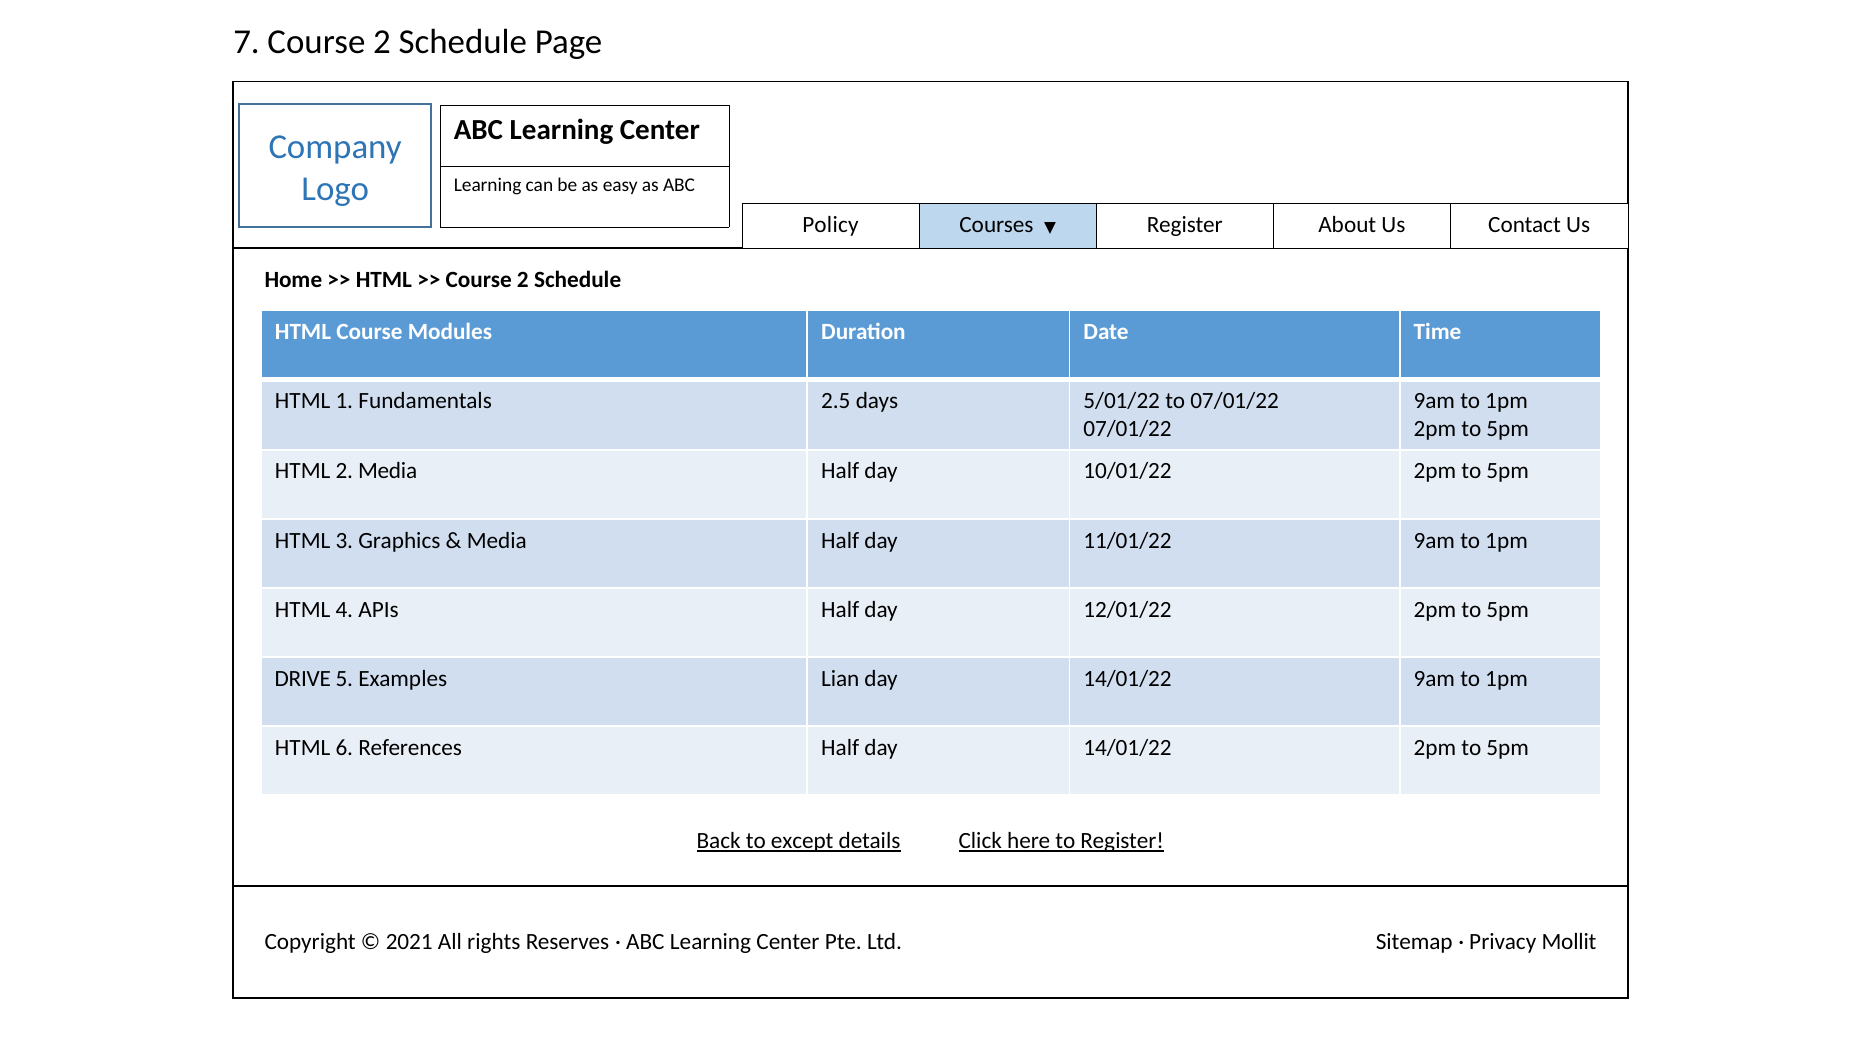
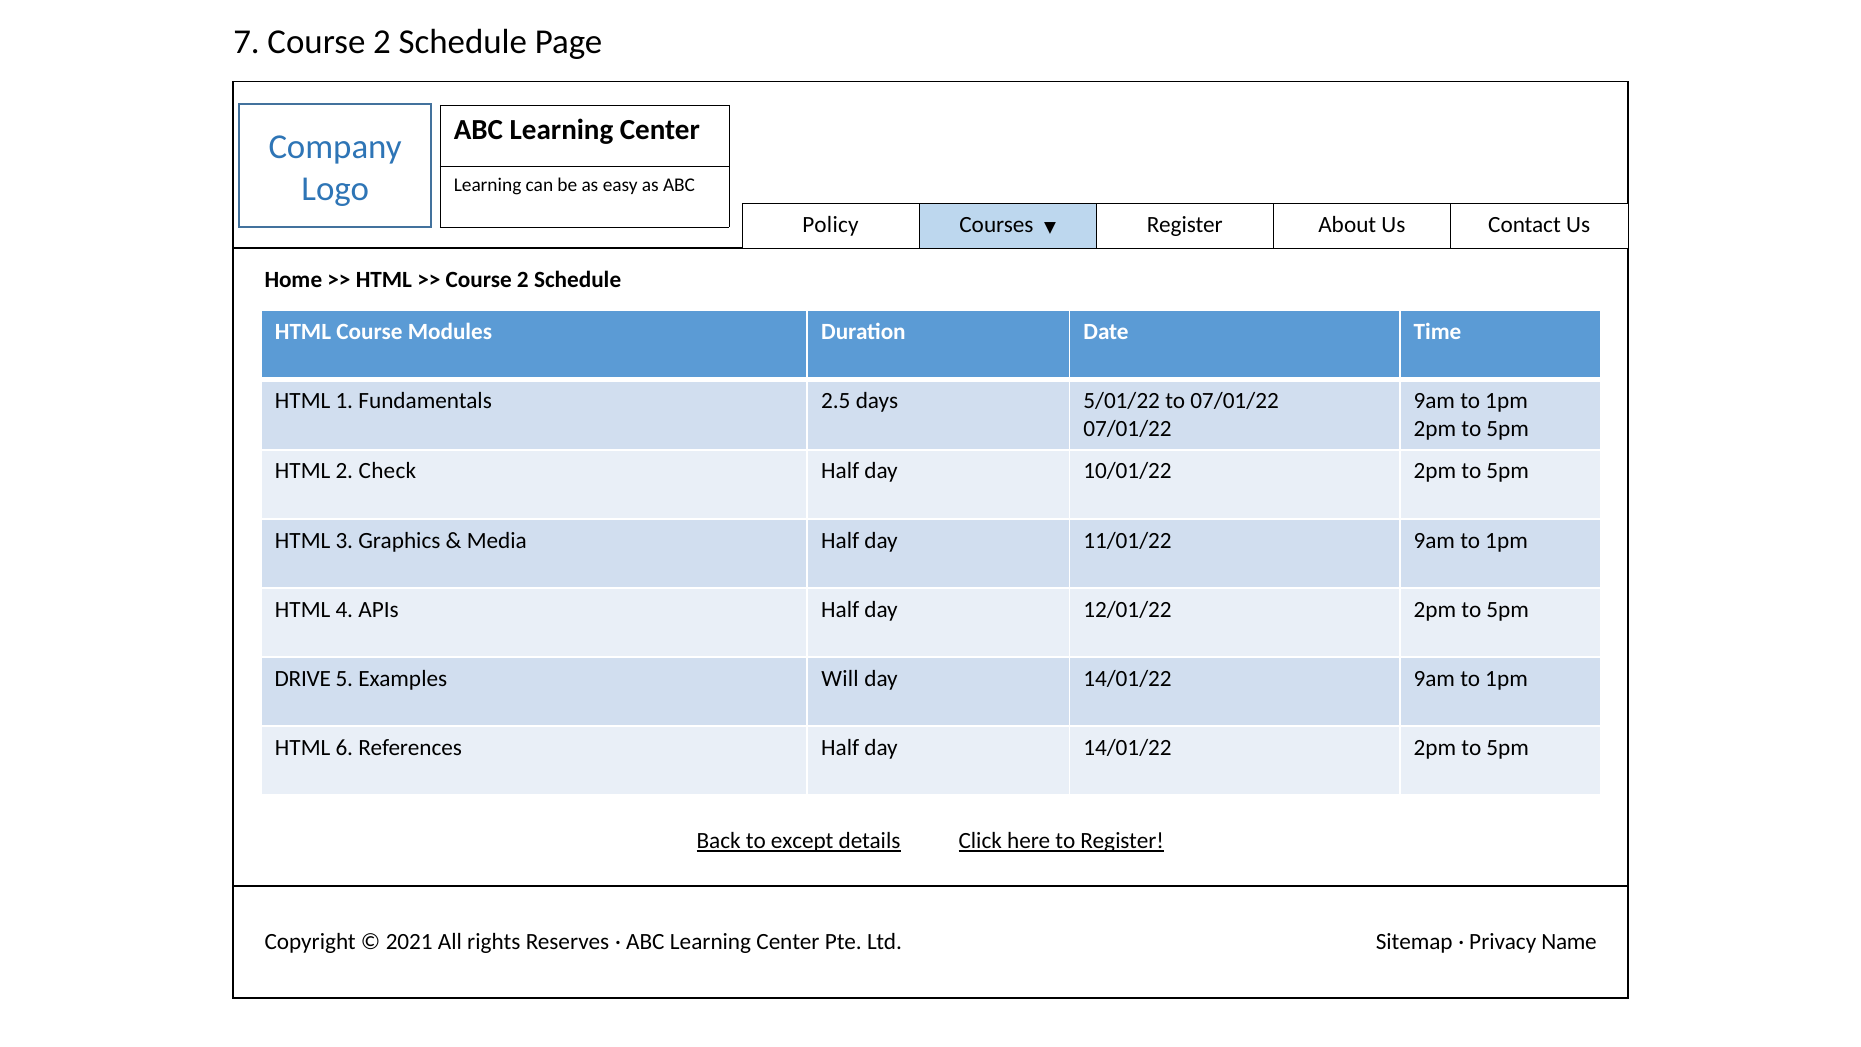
2 Media: Media -> Check (387, 471)
Lian: Lian -> Will (840, 678)
Mollit: Mollit -> Name (1569, 942)
